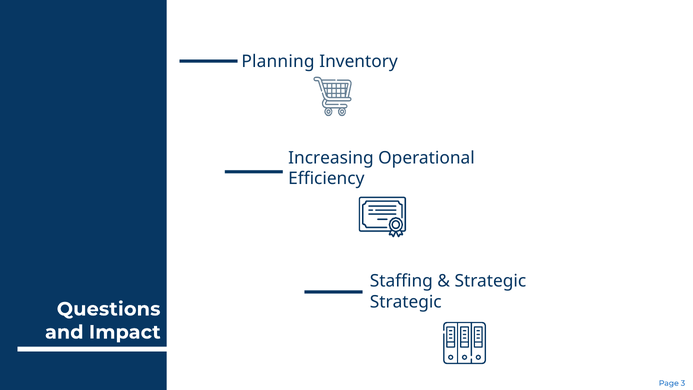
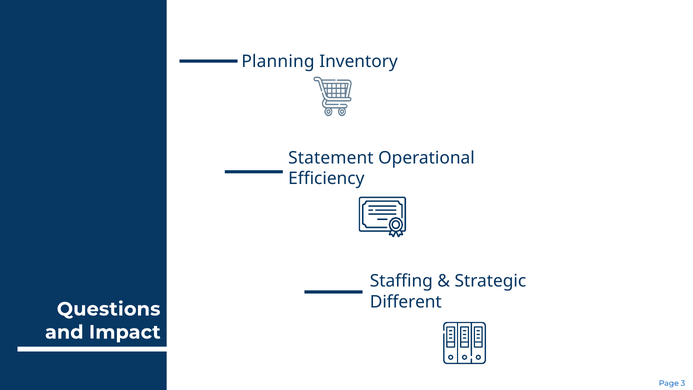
Increasing: Increasing -> Statement (331, 158)
Strategic: Strategic -> Different (406, 302)
